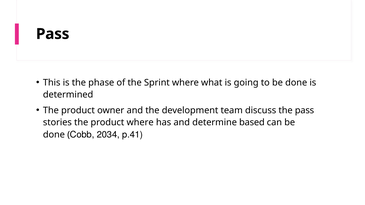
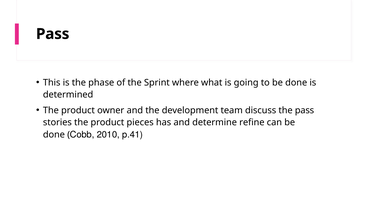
product where: where -> pieces (140, 123)
based: based -> refine (252, 123)
2034: 2034 -> 2010 (108, 135)
